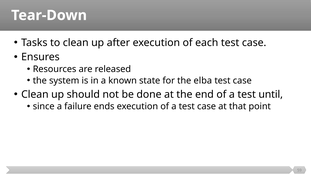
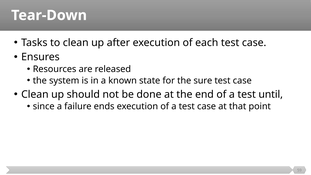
elba: elba -> sure (203, 81)
